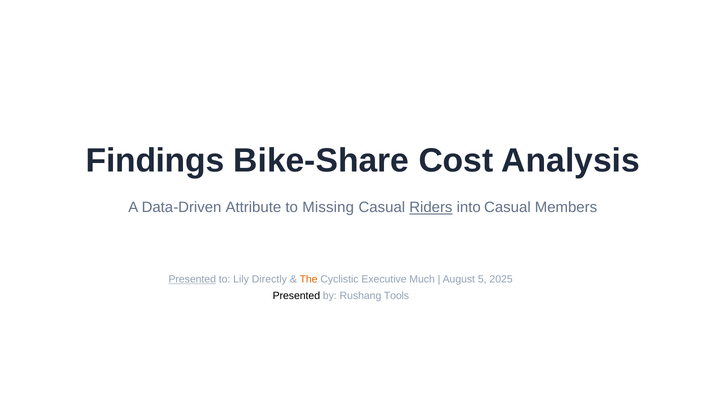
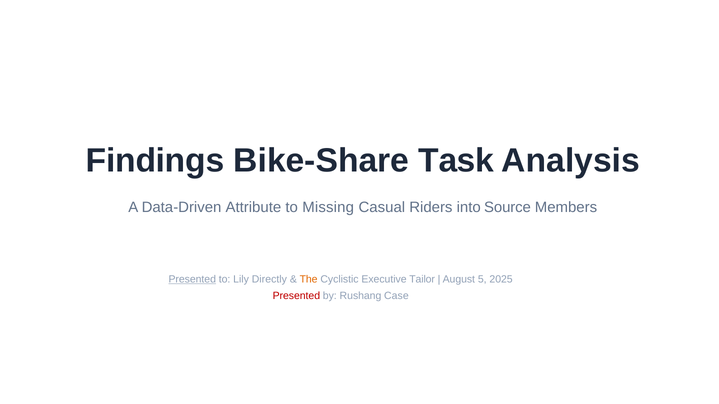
Cost: Cost -> Task (456, 161)
Riders underline: present -> none (431, 208)
into Casual: Casual -> Source (507, 208)
Much: Much -> Tailor (422, 280)
Presented colour: black -> red (296, 296)
Tools: Tools -> Case (396, 296)
